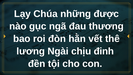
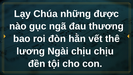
chịu đinh: đinh -> chịu (104, 51)
